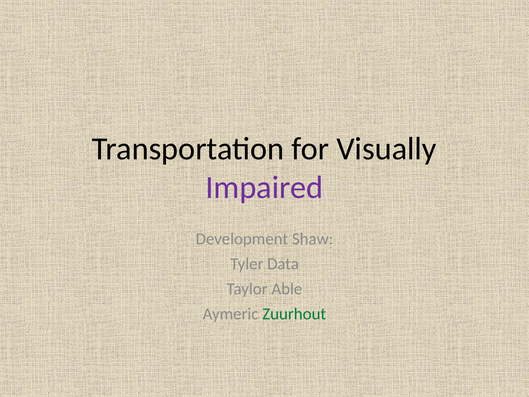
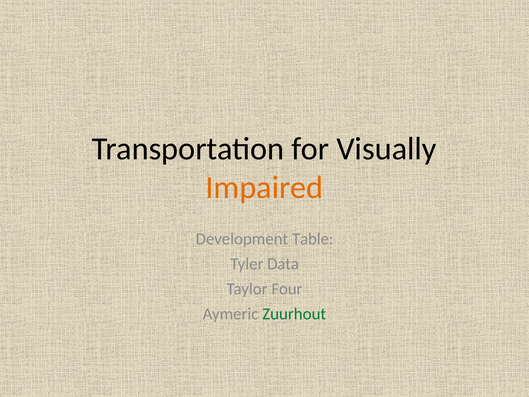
Impaired colour: purple -> orange (264, 187)
Shaw: Shaw -> Table (313, 239)
Able: Able -> Four (287, 289)
